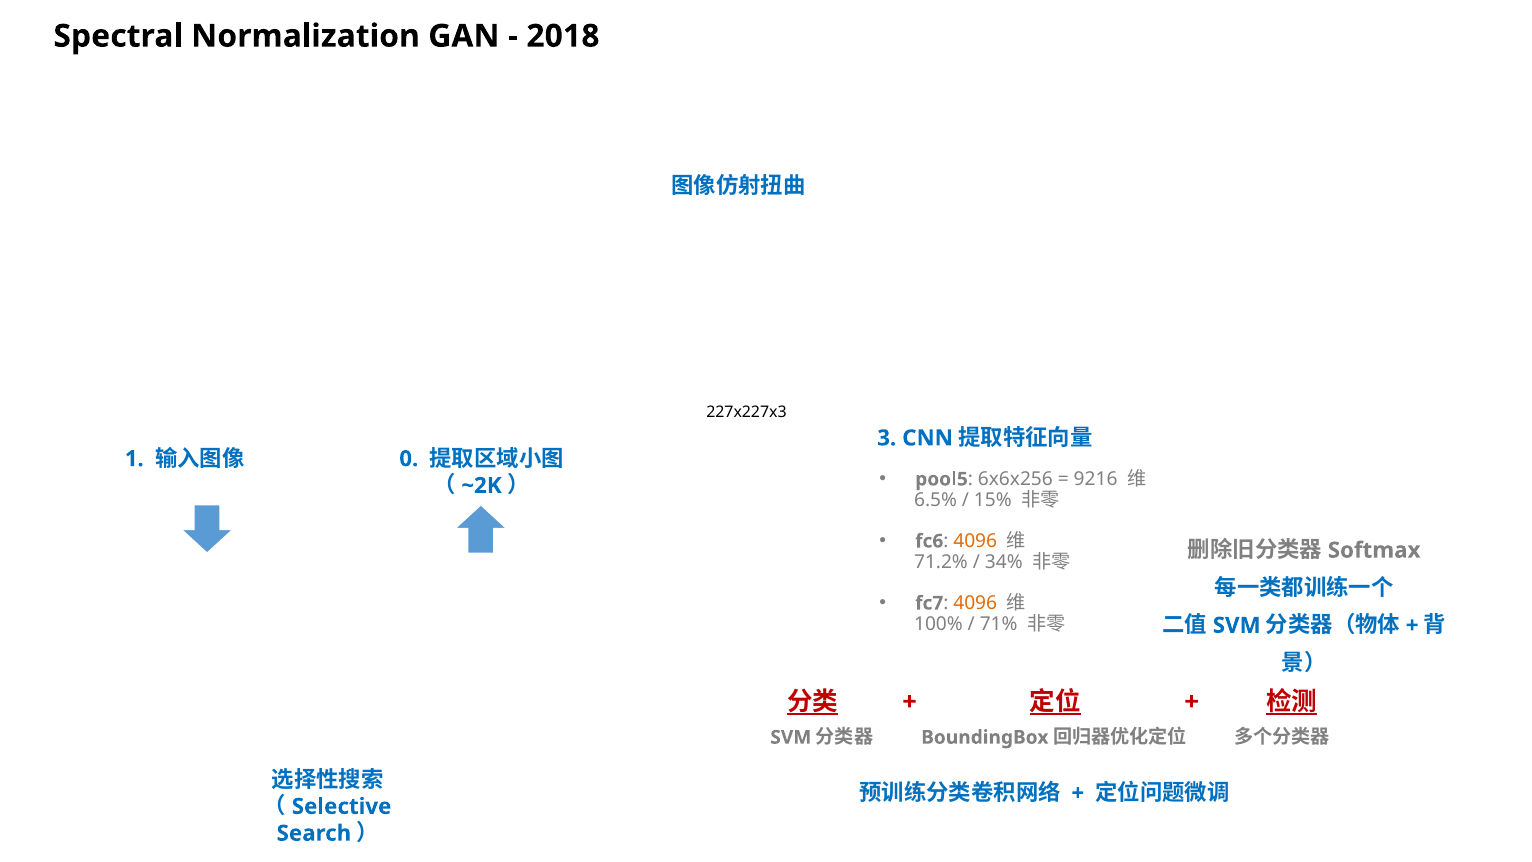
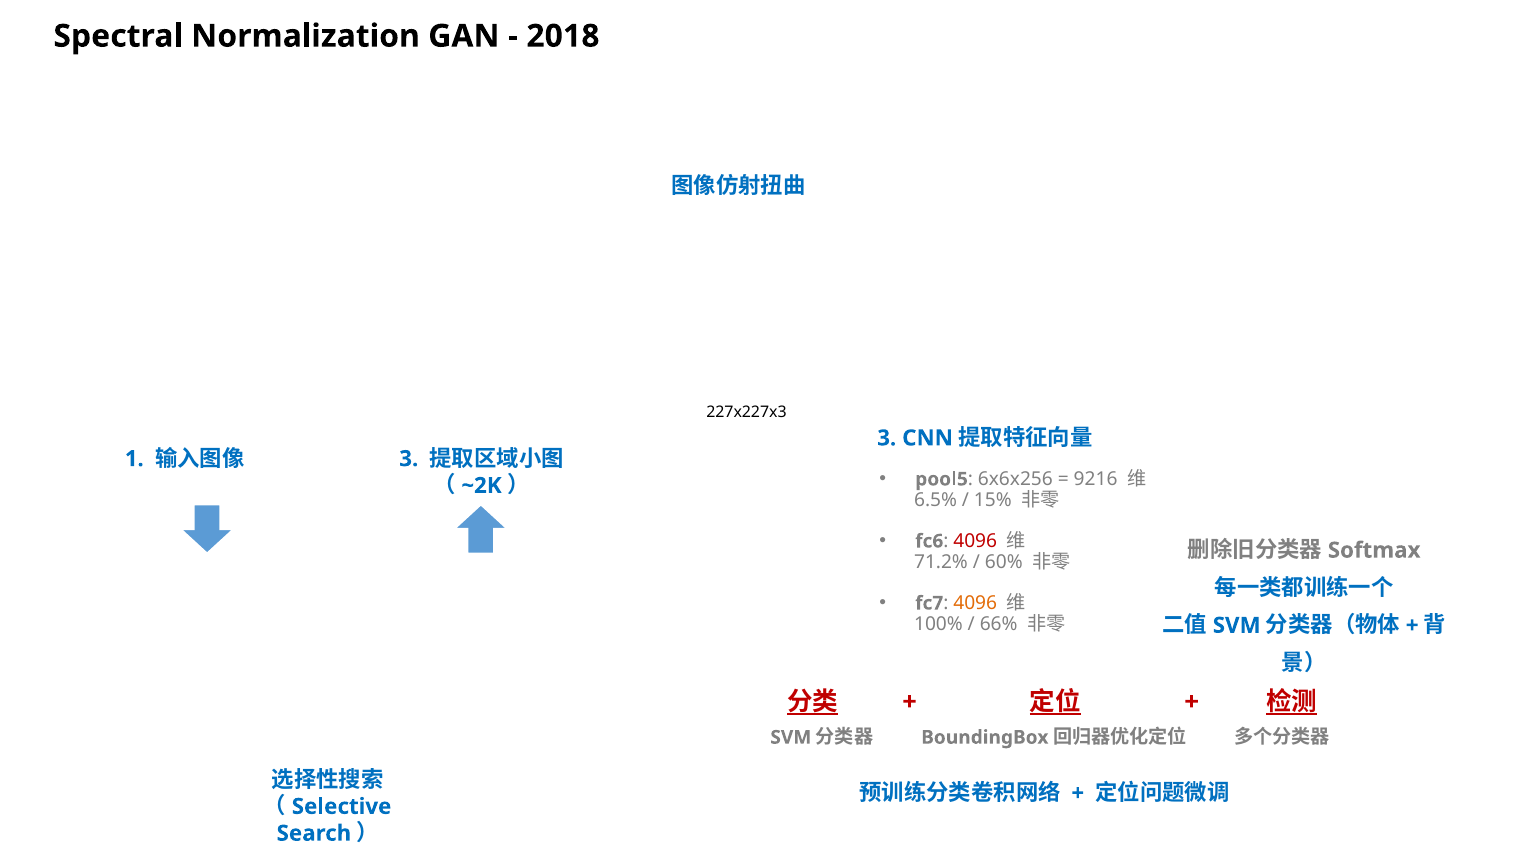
0: 0 -> 3 (409, 459)
4096 colour: orange -> red (975, 541)
34%: 34% -> 60% (1004, 562)
71%: 71% -> 66% (999, 624)
